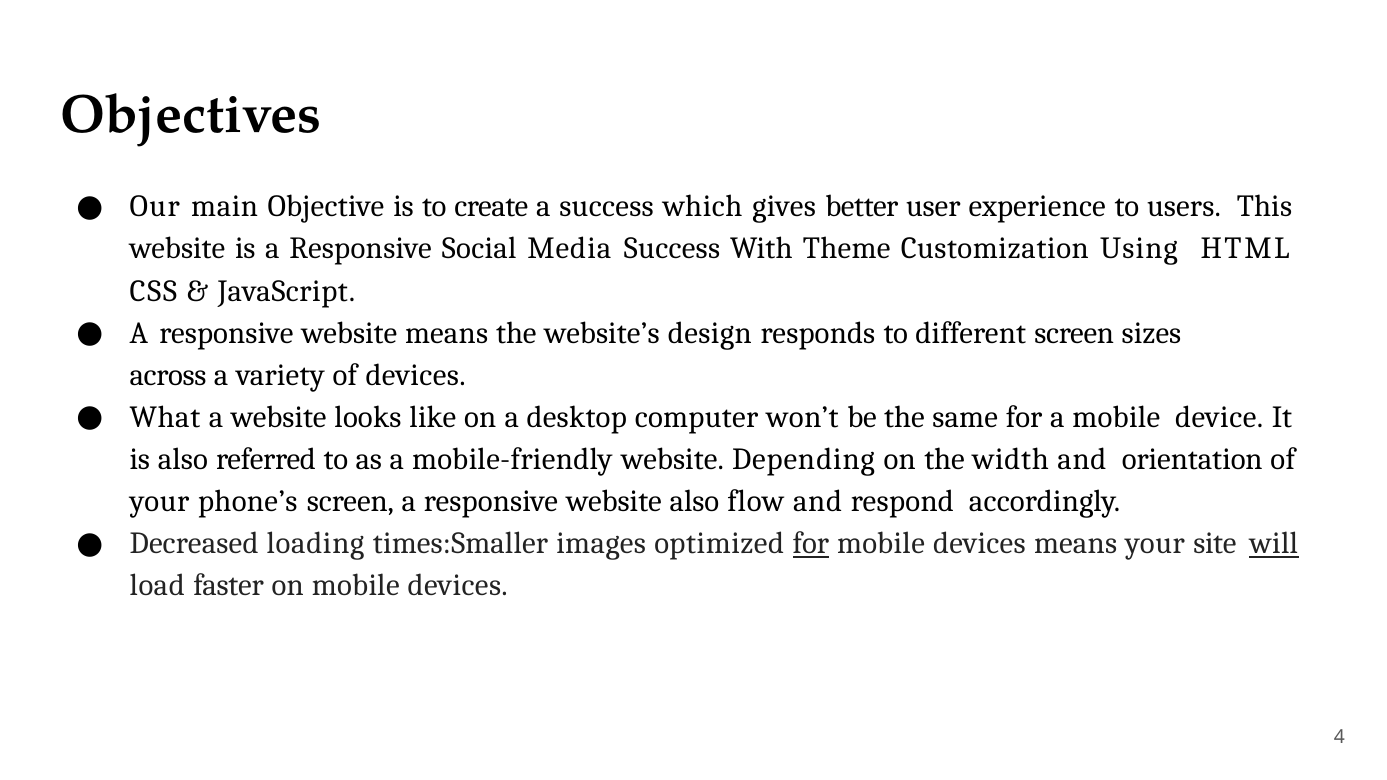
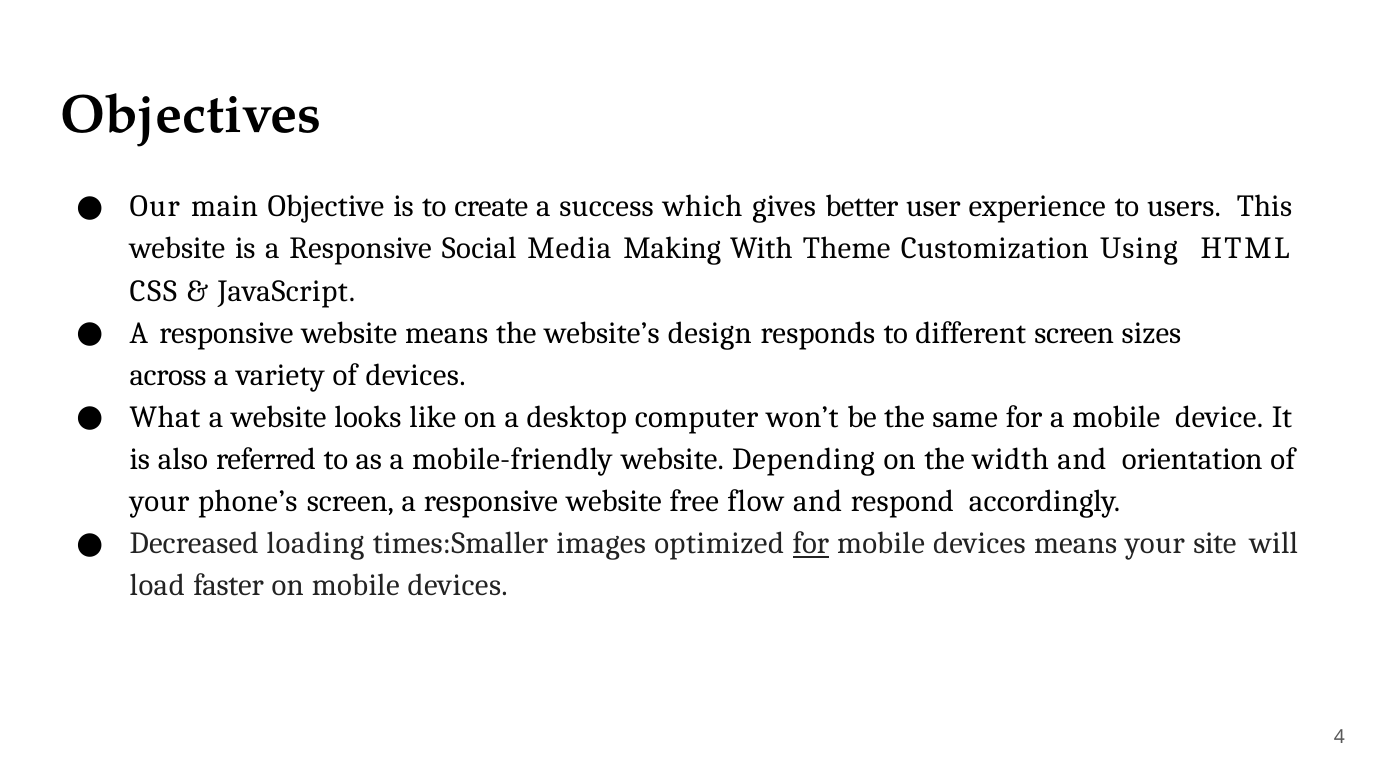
Media Success: Success -> Making (672, 249)
website also: also -> free (694, 501)
will underline: present -> none (1274, 544)
